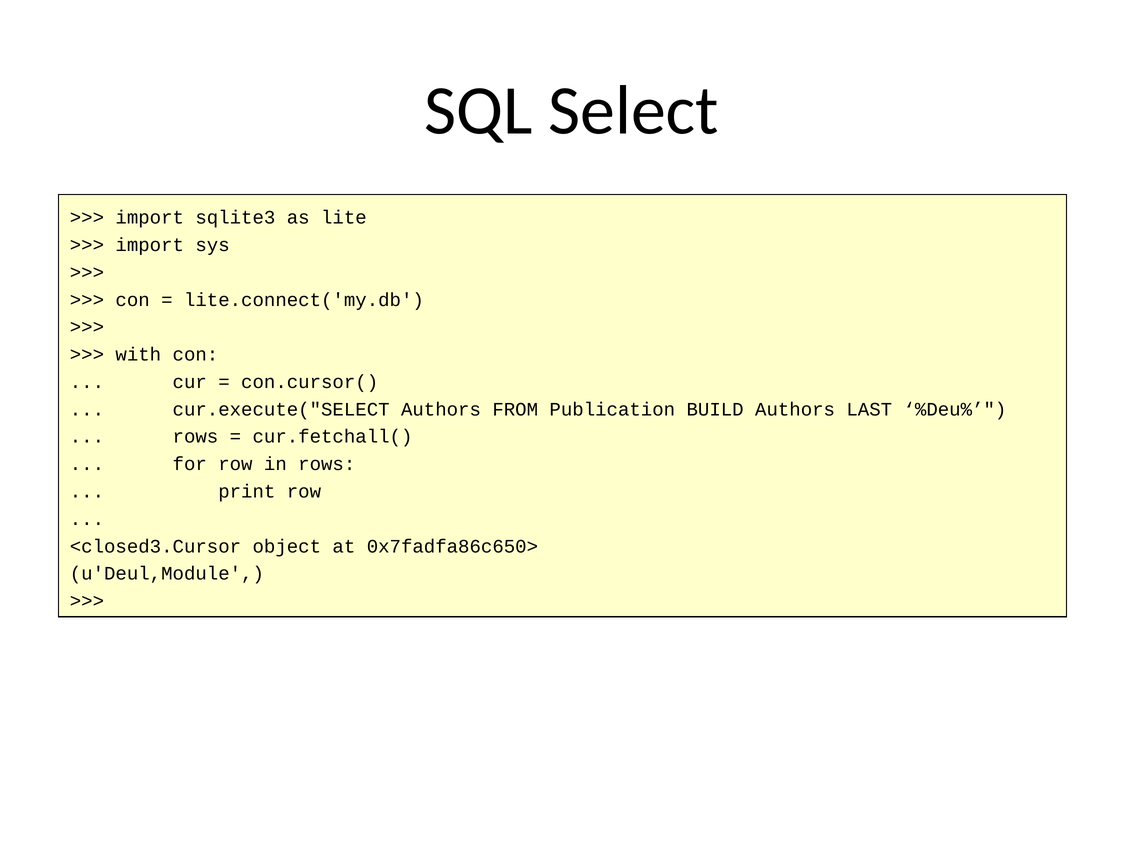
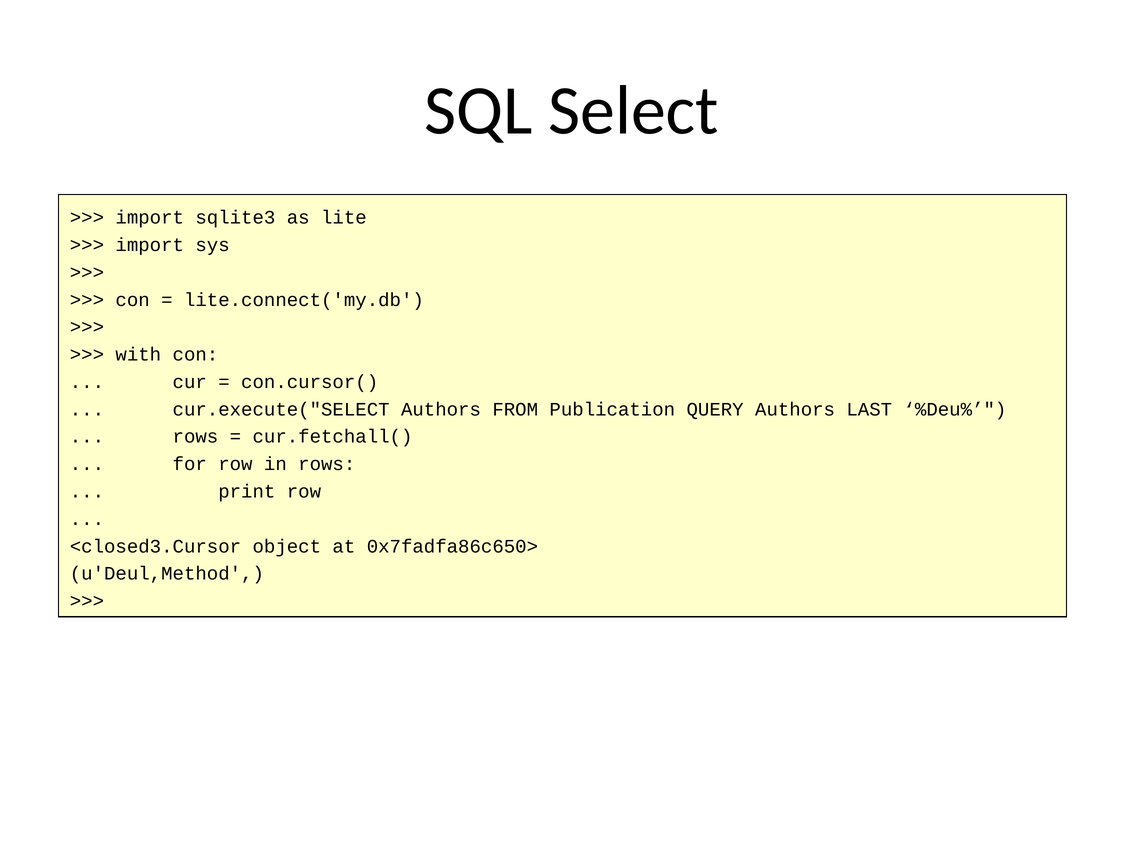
BUILD: BUILD -> QUERY (715, 409)
u'Deul,Module: u'Deul,Module -> u'Deul,Method (167, 574)
